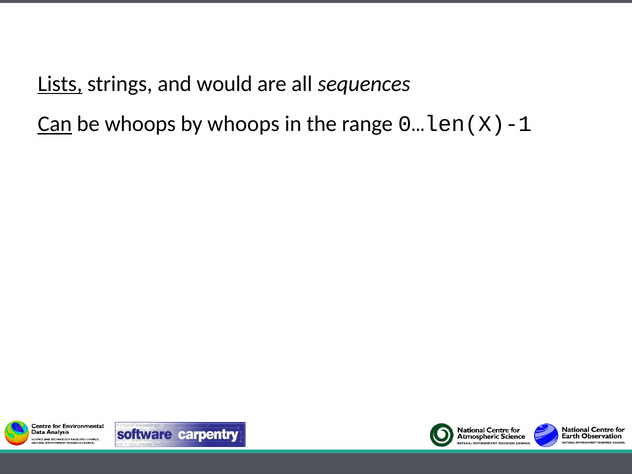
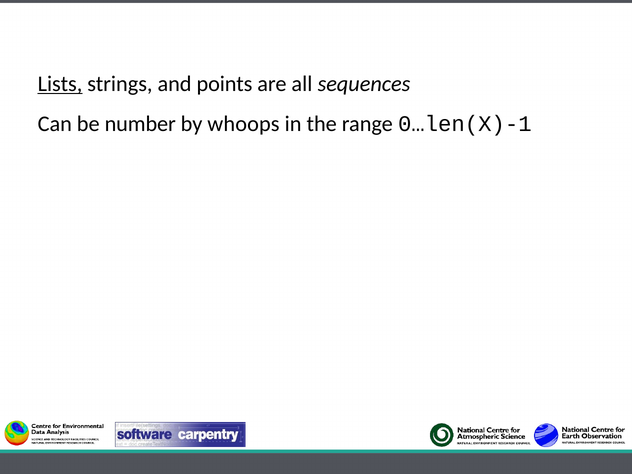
would: would -> points (224, 84)
Can underline: present -> none (55, 124)
be whoops: whoops -> number (140, 124)
